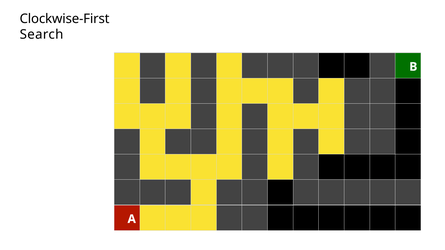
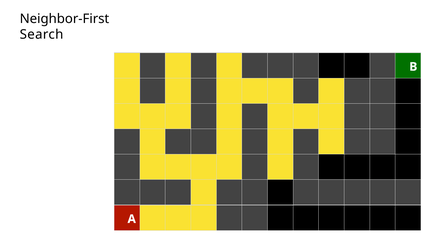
Clockwise-First: Clockwise-First -> Neighbor-First (64, 19)
